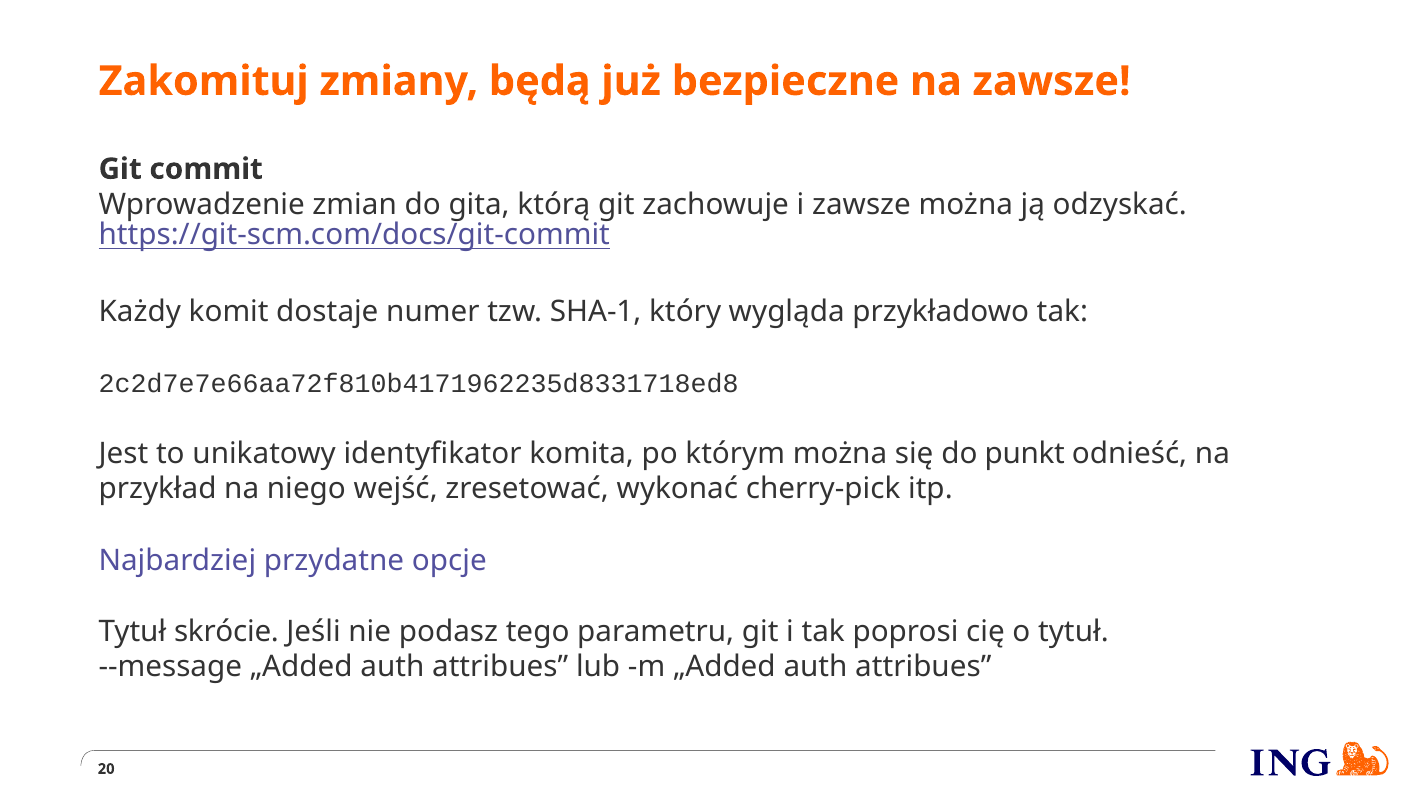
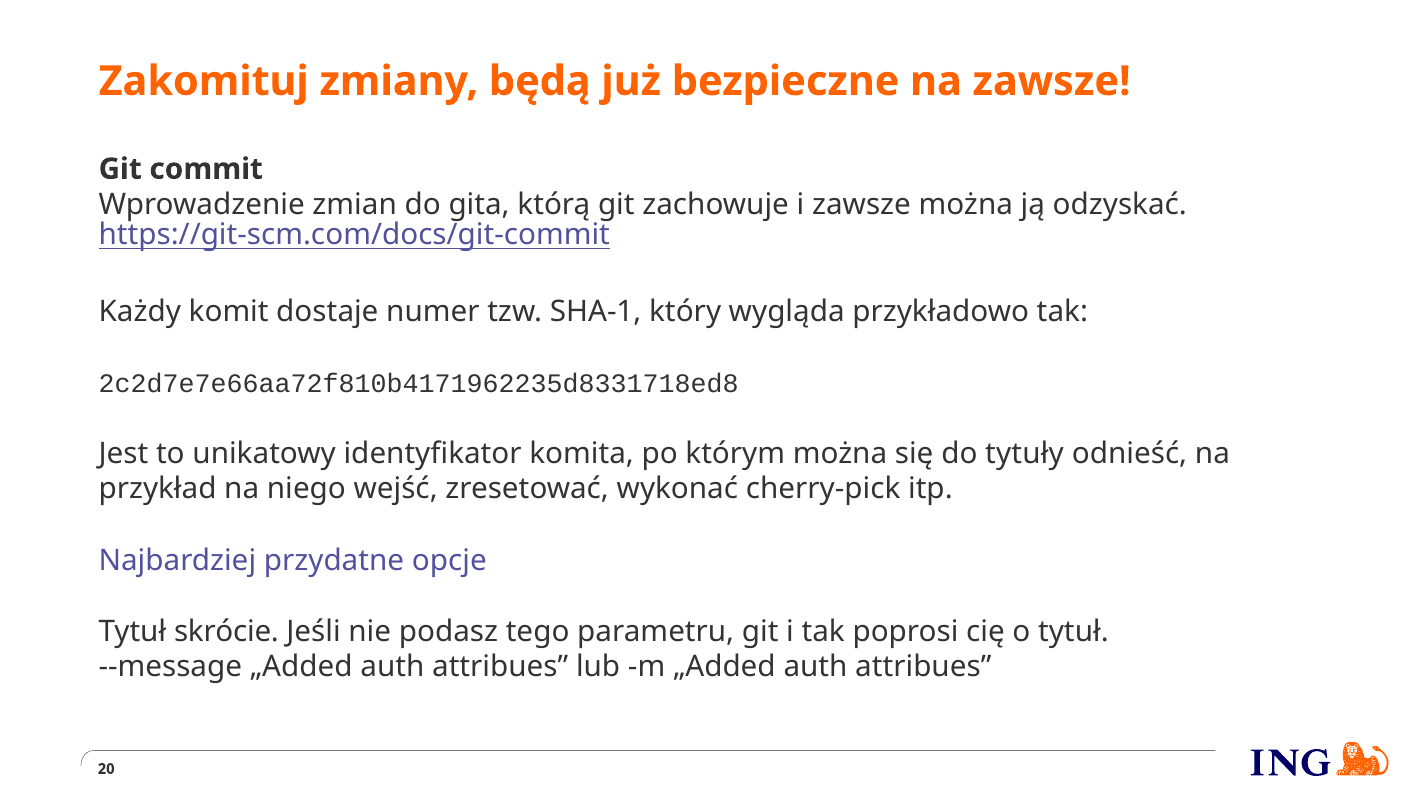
punkt: punkt -> tytuły (1025, 453)
